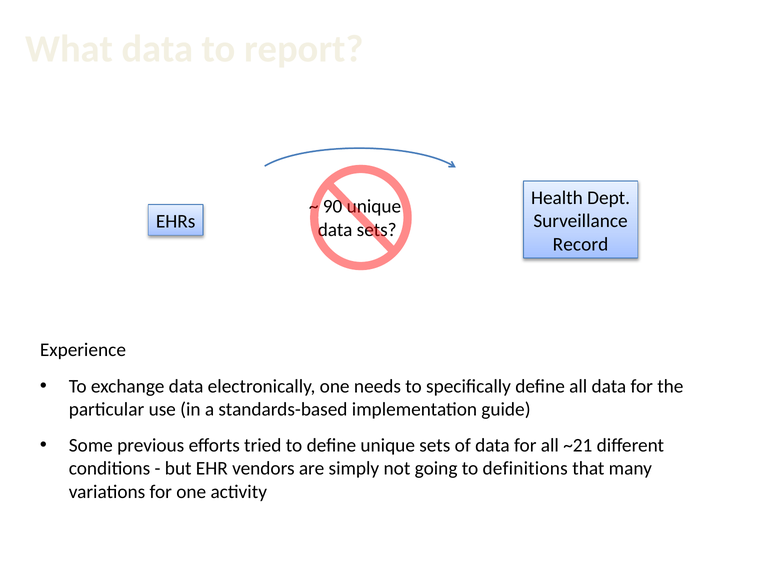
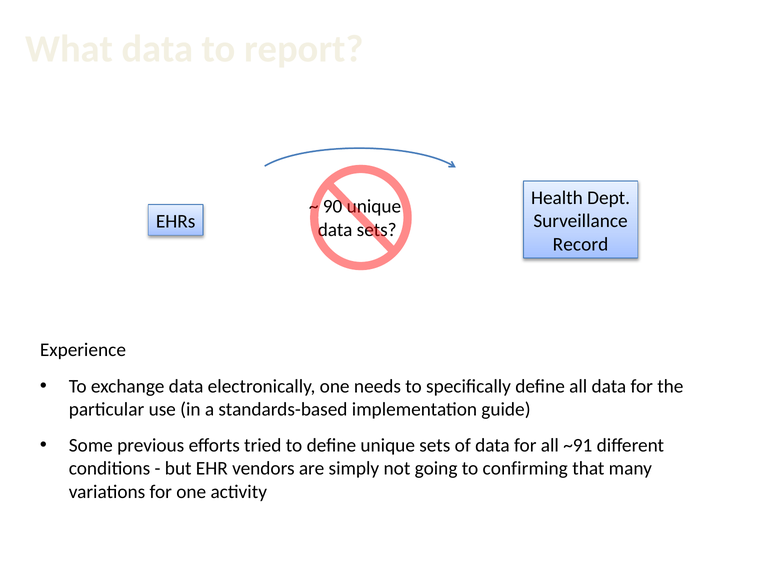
~21: ~21 -> ~91 (578, 445)
definitions: definitions -> confirming (525, 468)
